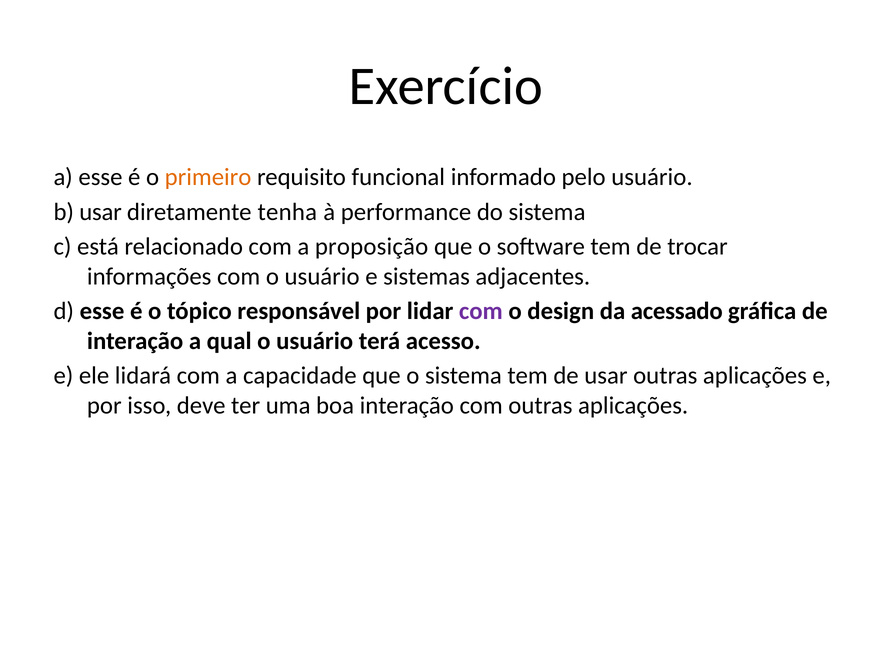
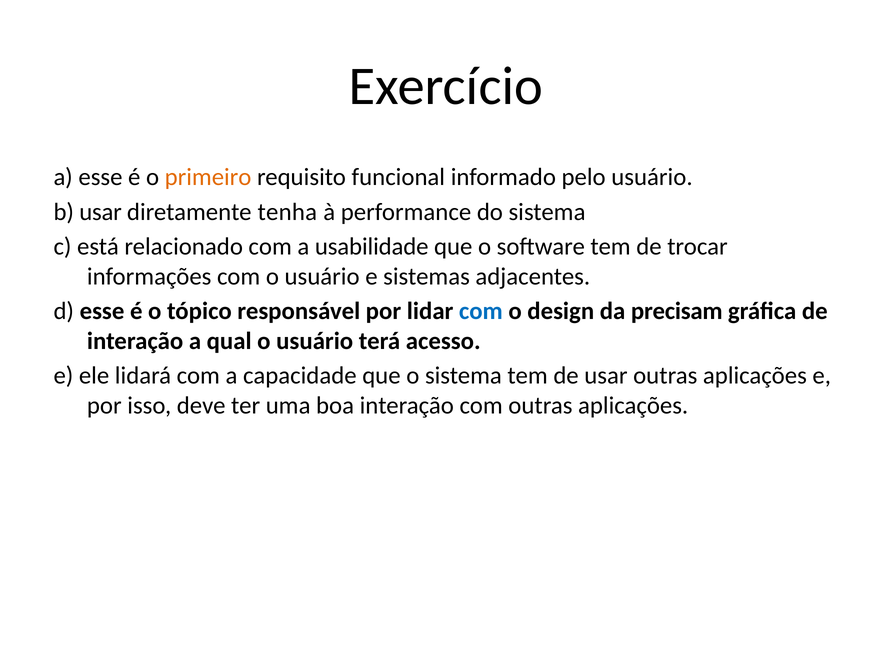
proposição: proposição -> usabilidade (372, 247)
com colour: purple -> blue (481, 311)
acessado: acessado -> precisam (677, 311)
